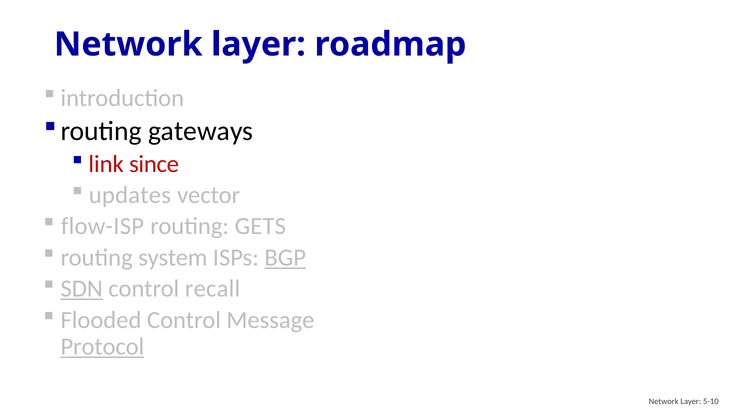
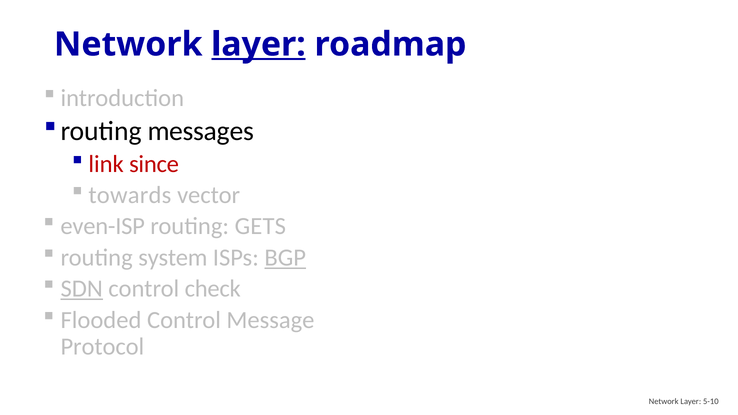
layer underline: none -> present (258, 44)
gateways: gateways -> messages (201, 131)
updates: updates -> towards (130, 195)
flow-ISP: flow-ISP -> even-ISP (103, 226)
recall: recall -> check (213, 289)
Protocol underline: present -> none (102, 347)
